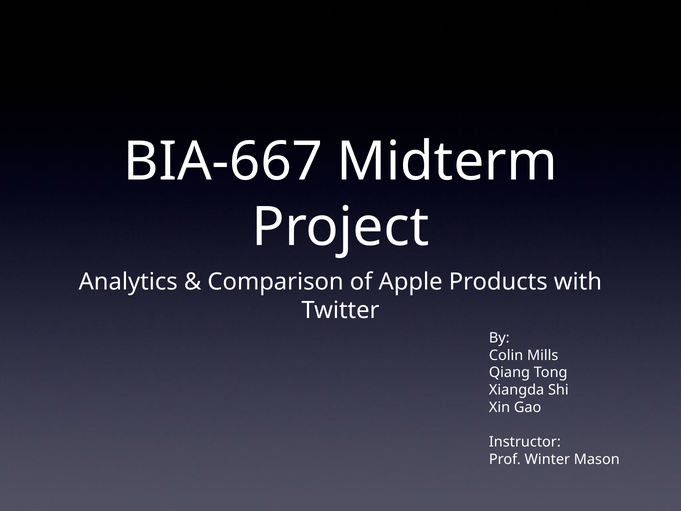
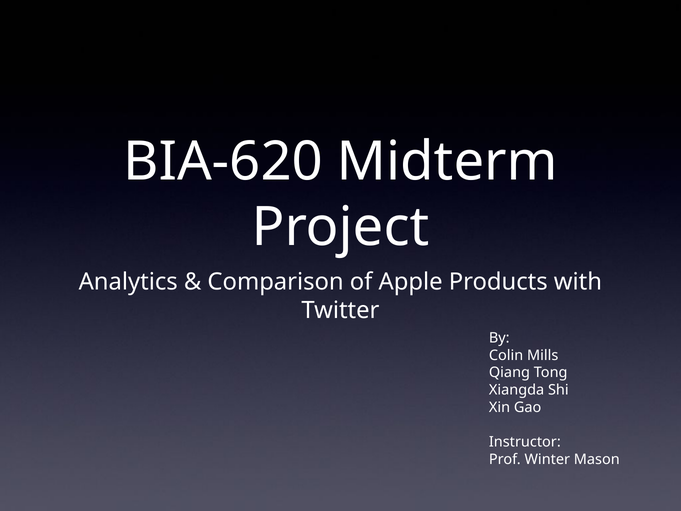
BIA-667: BIA-667 -> BIA-620 (223, 162)
